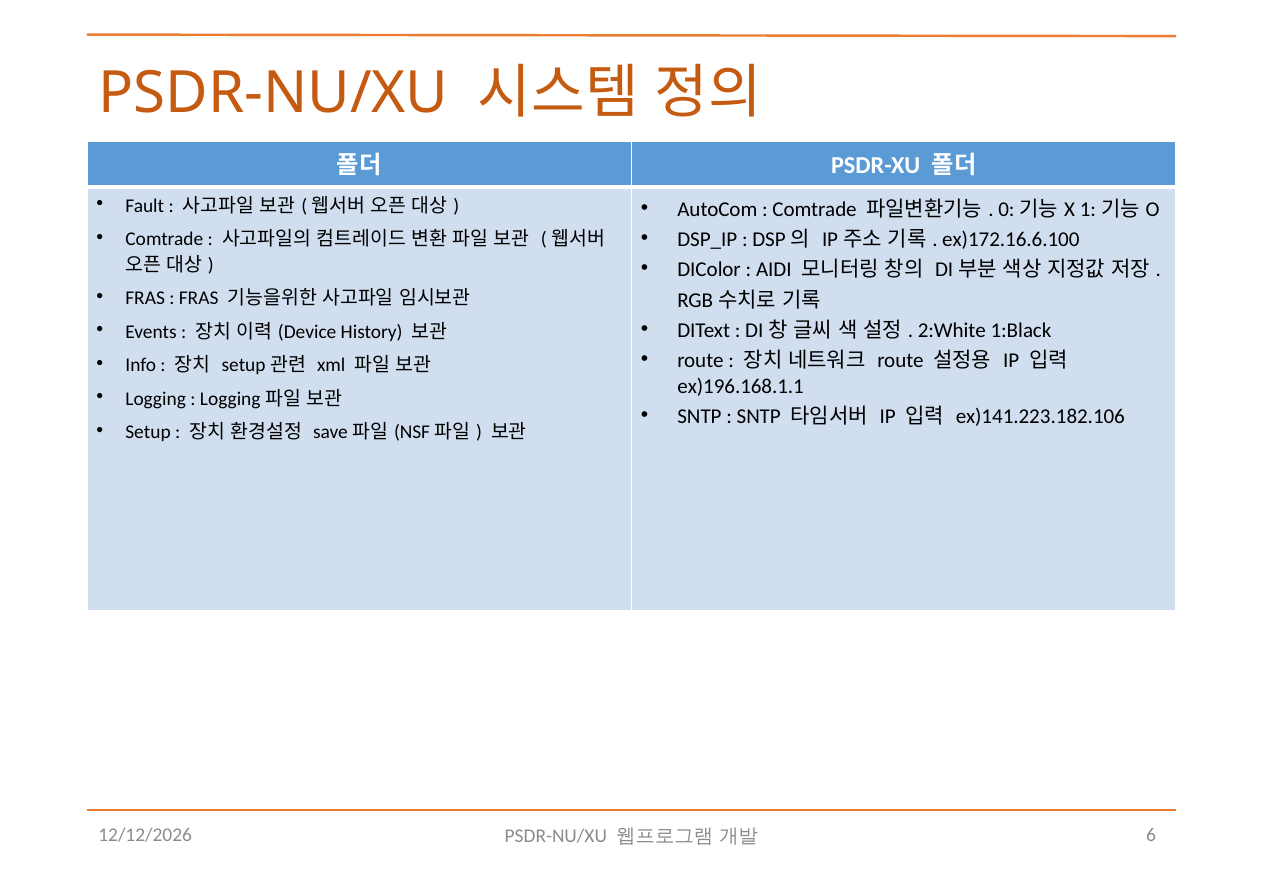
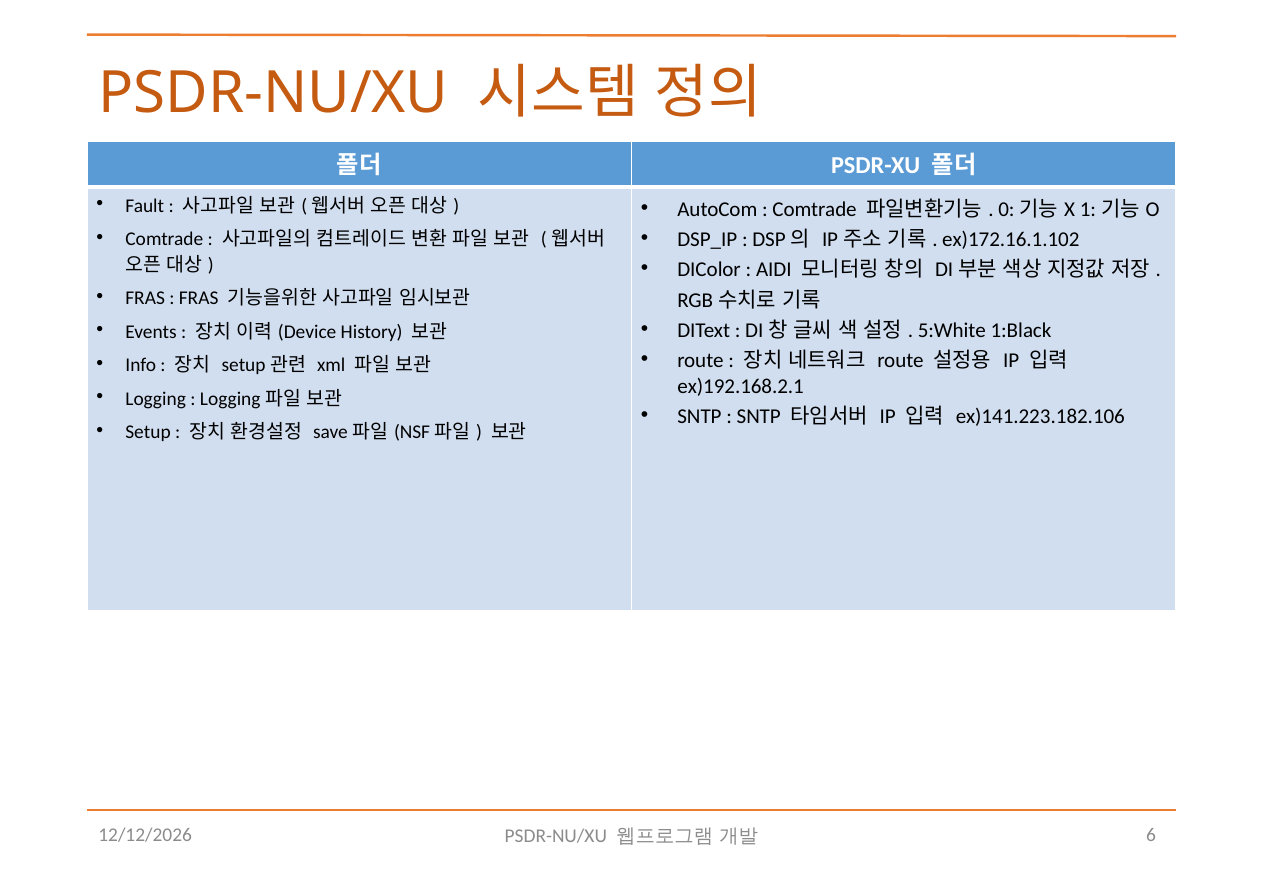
ex)172.16.6.100: ex)172.16.6.100 -> ex)172.16.1.102 (1011, 239)
2:White: 2:White -> 5:White (952, 330)
ex)196.168.1.1: ex)196.168.1.1 -> ex)192.168.2.1 (741, 387)
